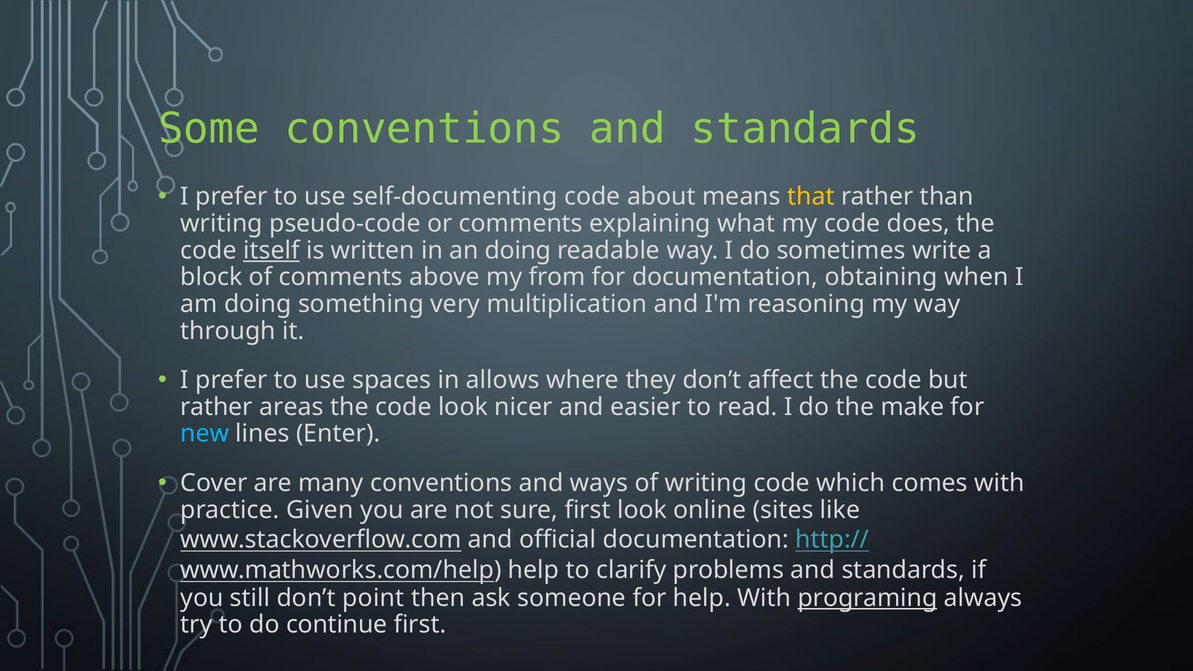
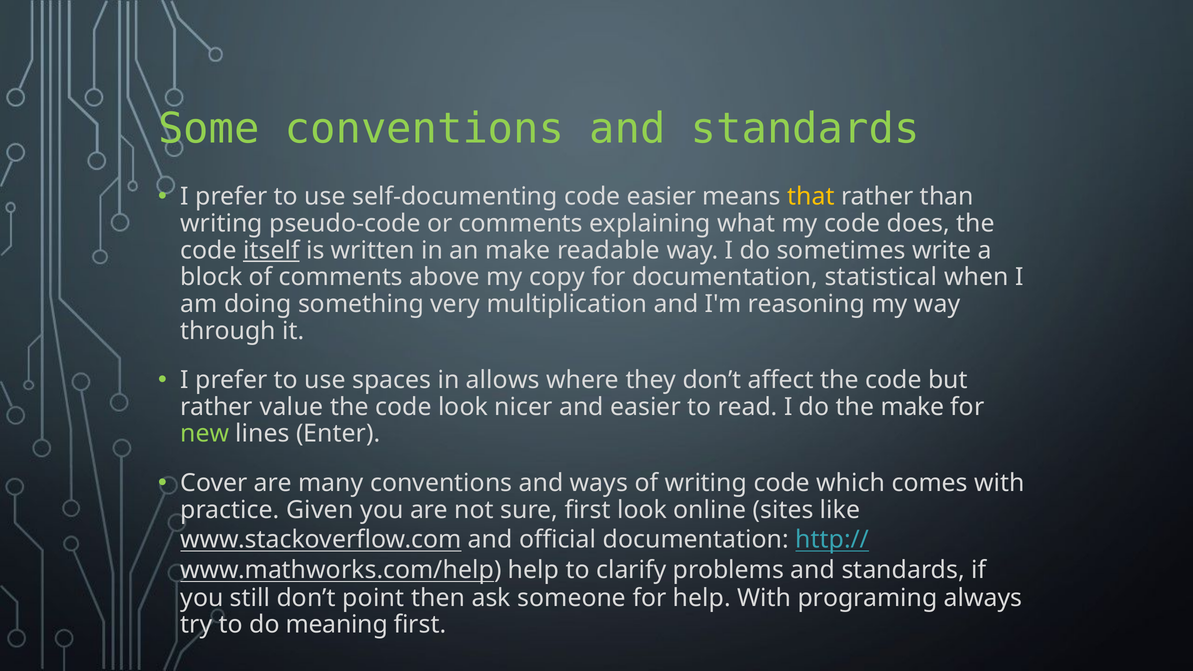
code about: about -> easier (662, 197)
an doing: doing -> make (518, 250)
from: from -> copy (557, 277)
obtaining: obtaining -> statistical (881, 277)
areas: areas -> value (291, 407)
new colour: light blue -> light green (205, 434)
programing underline: present -> none (868, 598)
continue: continue -> meaning (337, 625)
